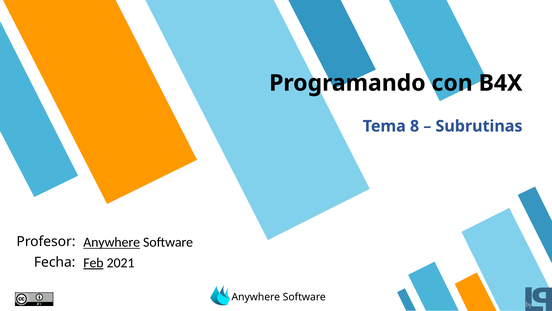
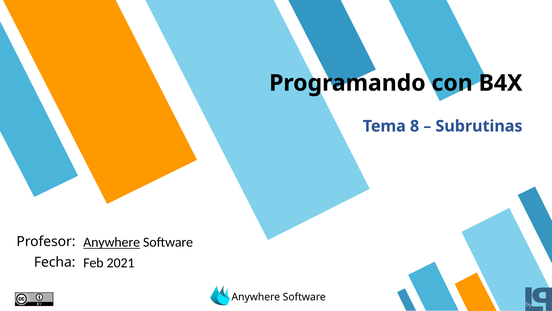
Feb underline: present -> none (93, 262)
